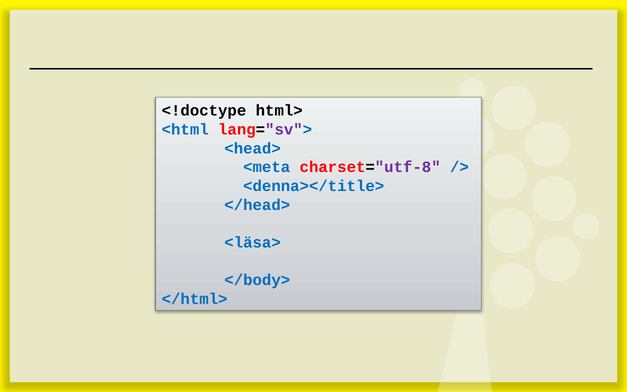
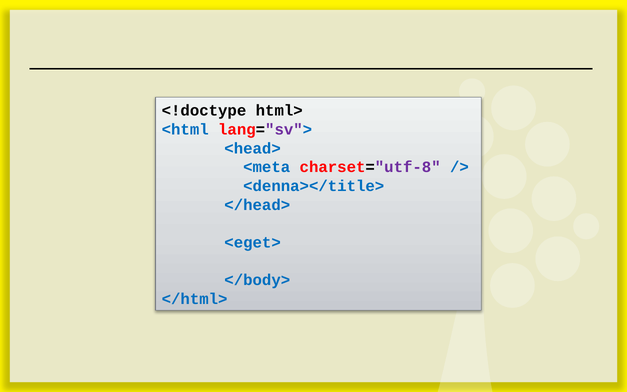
<läsa>: <läsa> -> <eget> (253, 242)
